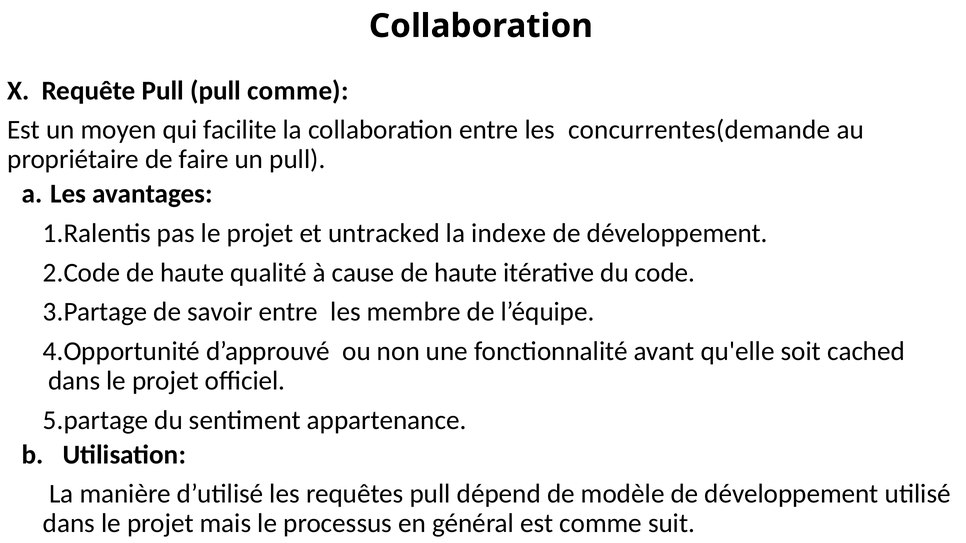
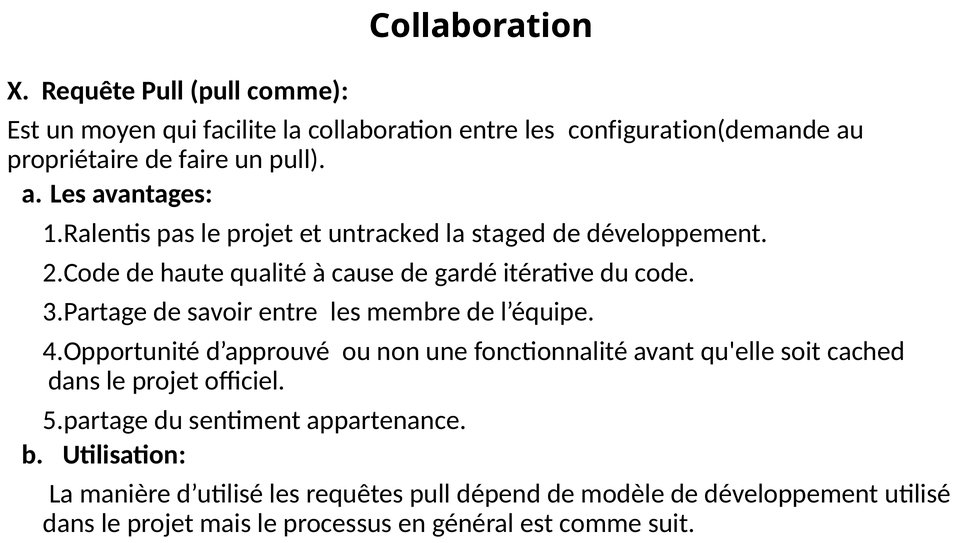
concurrentes(demande: concurrentes(demande -> configuration(demande (699, 130)
indexe: indexe -> staged (509, 233)
cause de haute: haute -> gardé (466, 273)
